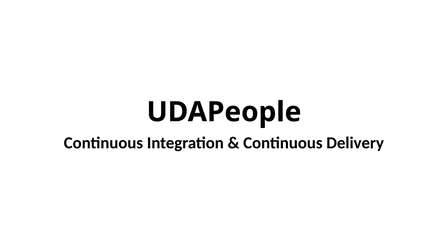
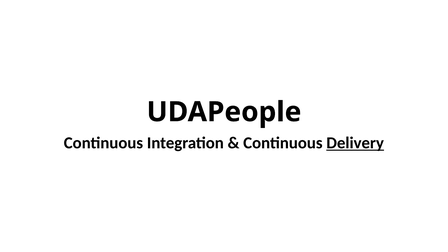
Delivery underline: none -> present (355, 143)
